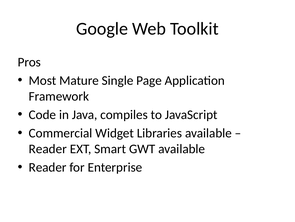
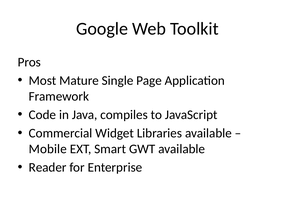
Reader: Reader -> Mobile (48, 148)
